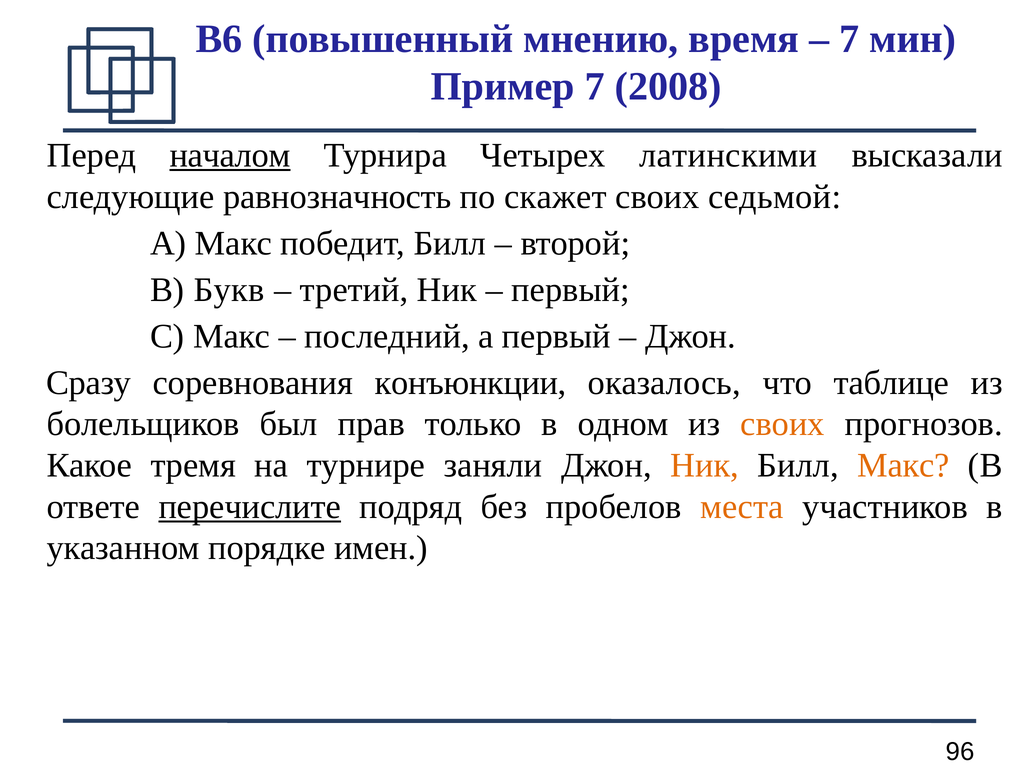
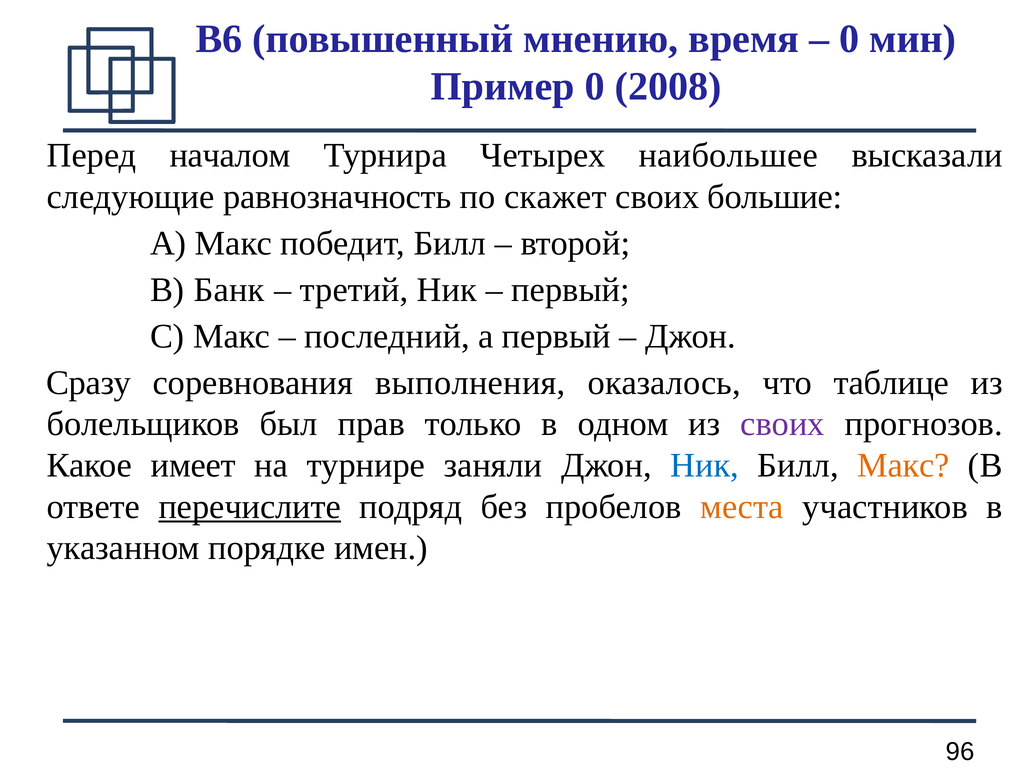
7: 7 -> 0 (849, 39)
Пример 7: 7 -> 0 (595, 86)
началом underline: present -> none (230, 155)
латинскими: латинскими -> наибольшее (728, 155)
седьмой: седьмой -> большие (775, 197)
Букв: Букв -> Банк (229, 290)
конъюнкции: конъюнкции -> выполнения (470, 383)
своих colour: orange -> purple (783, 424)
тремя: тремя -> имеет (193, 465)
Ник colour: orange -> blue (705, 465)
